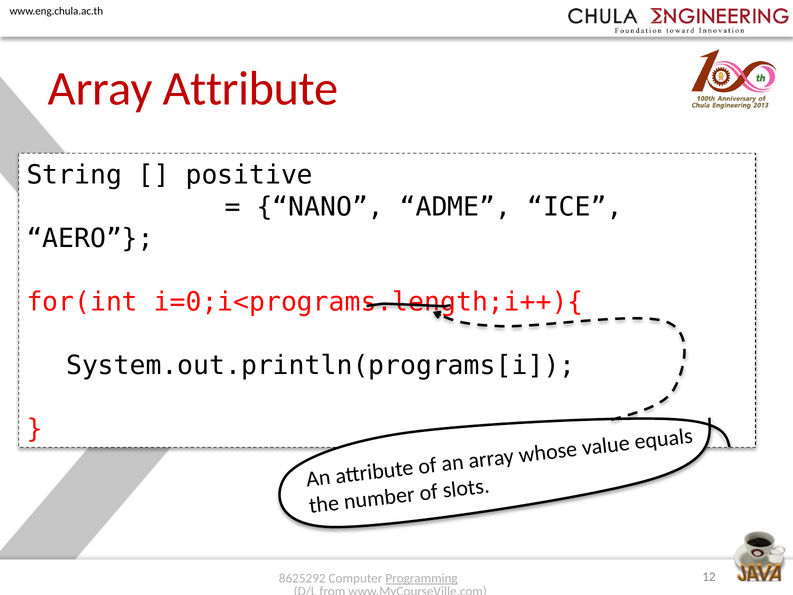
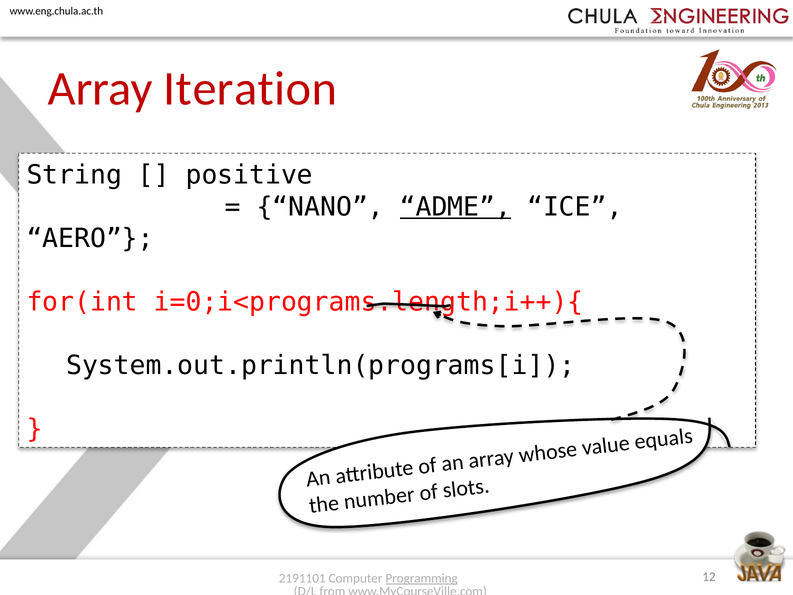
Array Attribute: Attribute -> Iteration (250, 89)
ADME underline: none -> present (455, 207)
8625292: 8625292 -> 2191101 (302, 578)
